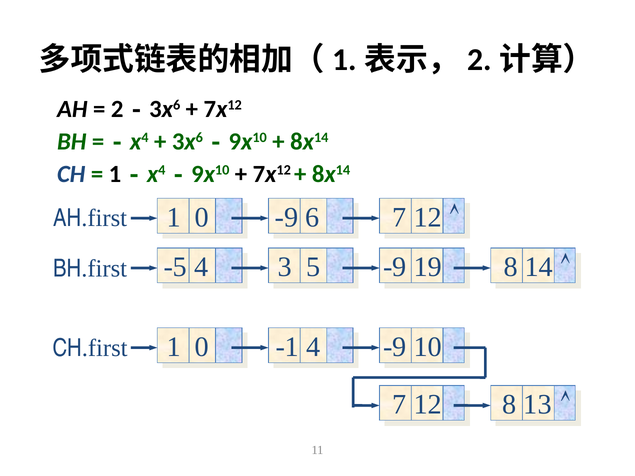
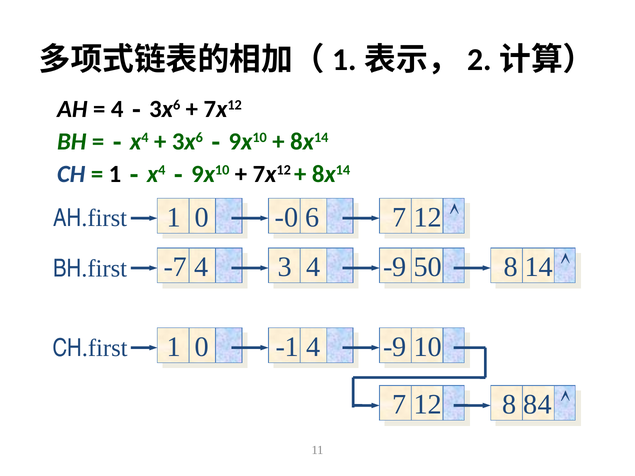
2: 2 -> 4 (117, 109)
-9: -9 -> -0 (286, 217)
-5: -5 -> -7 (175, 267)
3 5: 5 -> 4 (313, 267)
19: 19 -> 50 (428, 267)
13: 13 -> 84 (538, 405)
